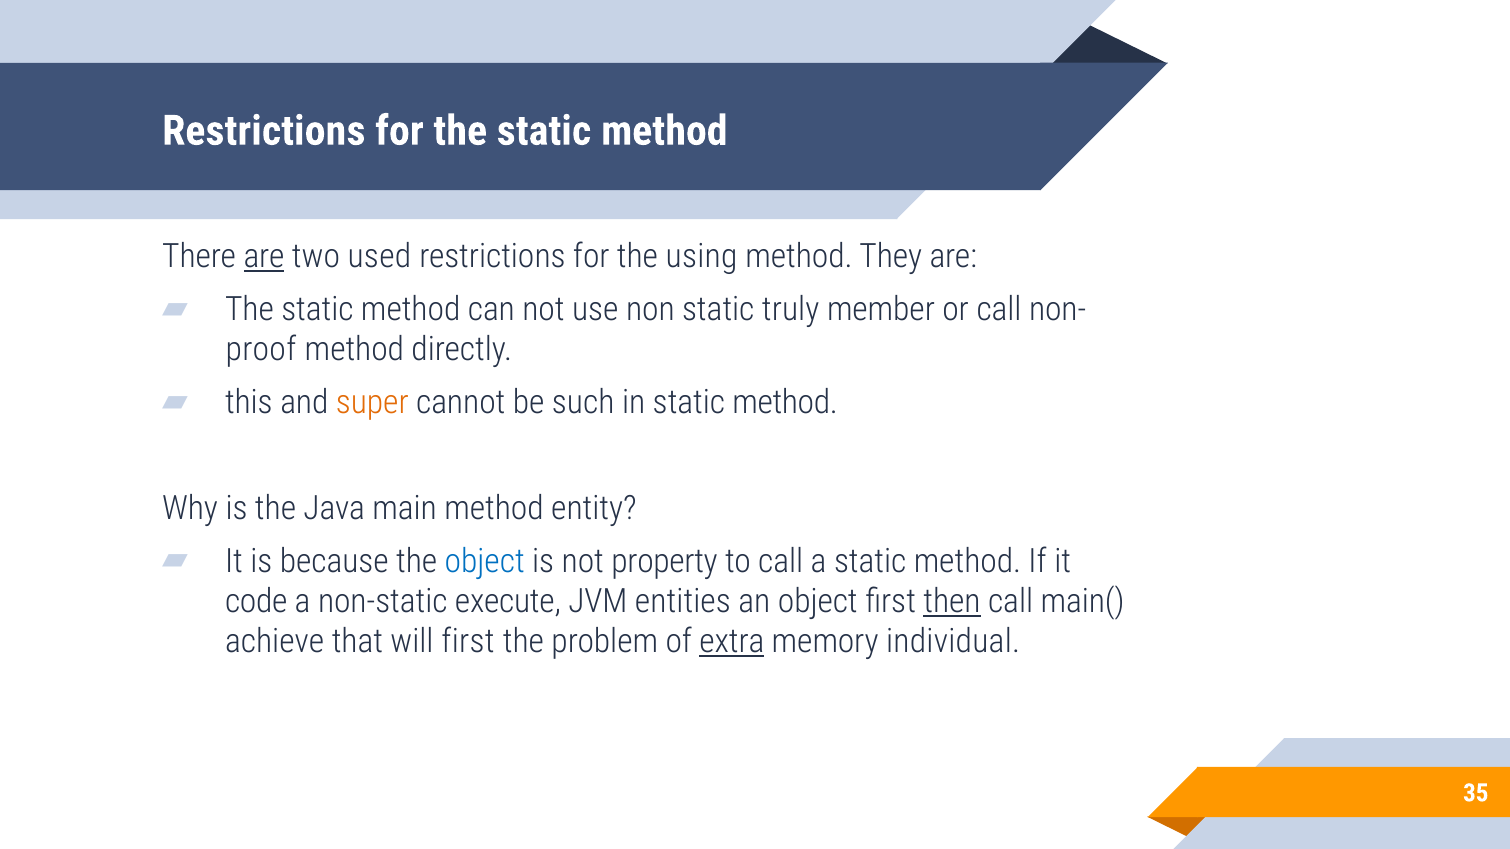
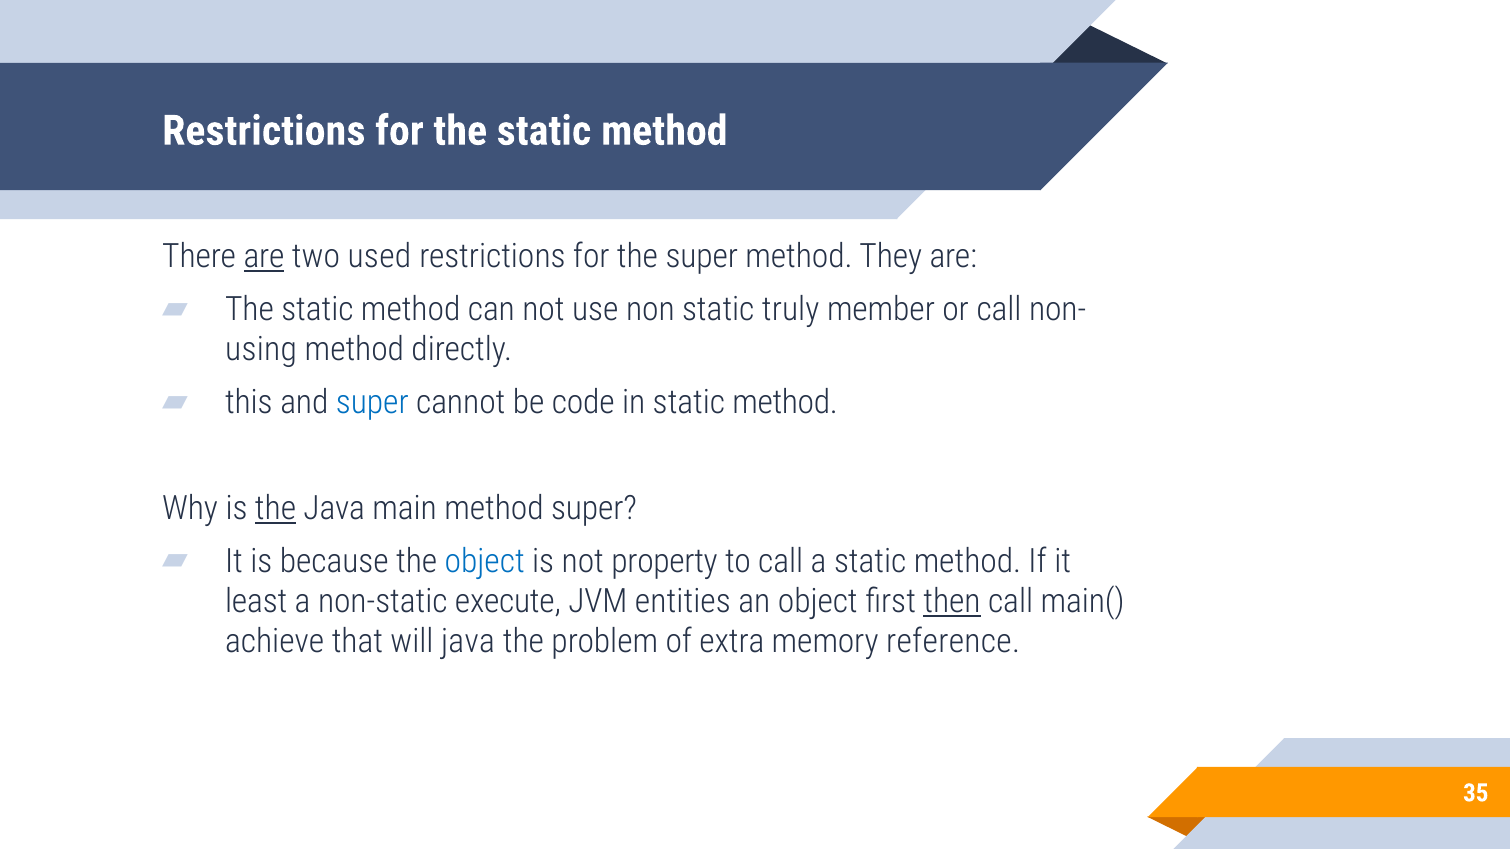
the using: using -> super (702, 257)
proof: proof -> using (261, 350)
super colour: orange -> blue (372, 403)
such: such -> code (583, 403)
the underline: none -> present (276, 508)
method entity: entity -> super (594, 508)
code: code -> least (256, 601)
will first: first -> java (468, 642)
extra underline: present -> none (732, 642)
individual: individual -> reference (953, 642)
